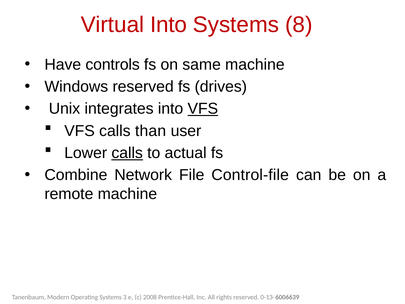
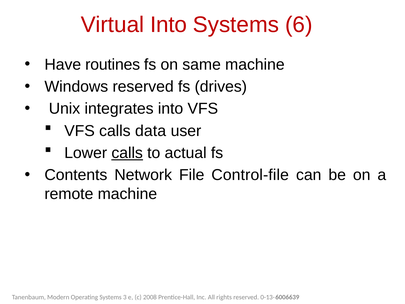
8: 8 -> 6 (299, 25)
controls: controls -> routines (113, 65)
VFS underline: present -> none (203, 109)
than: than -> data (151, 131)
Combine: Combine -> Contents (76, 175)
